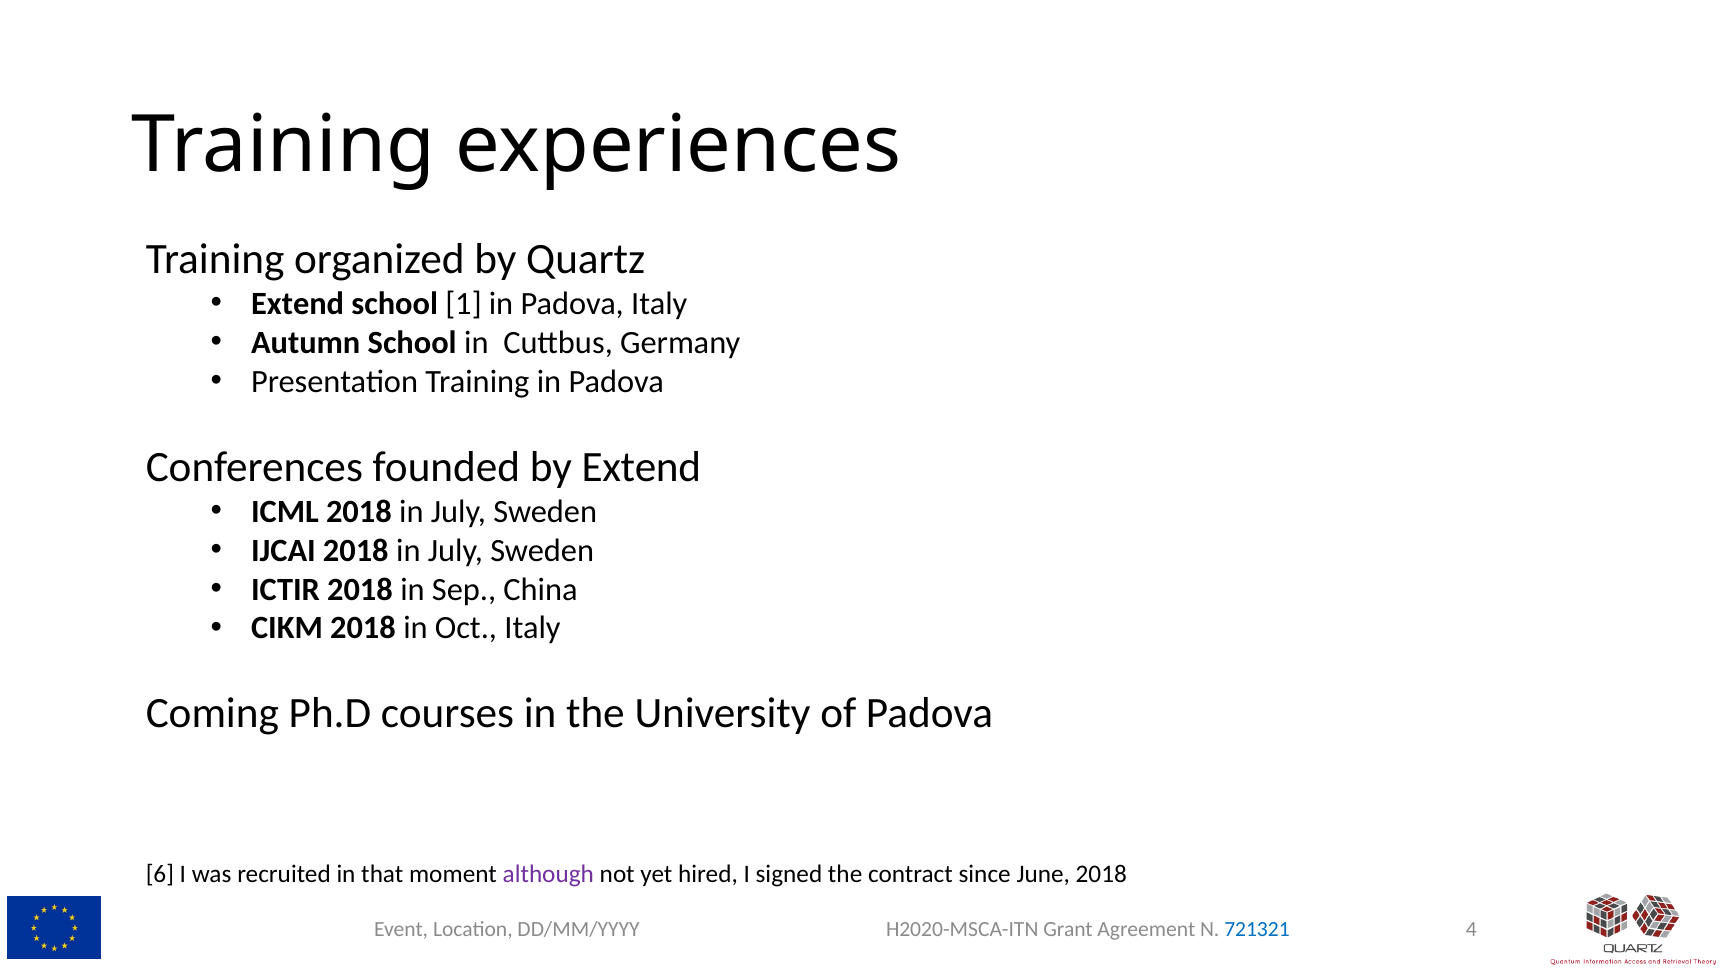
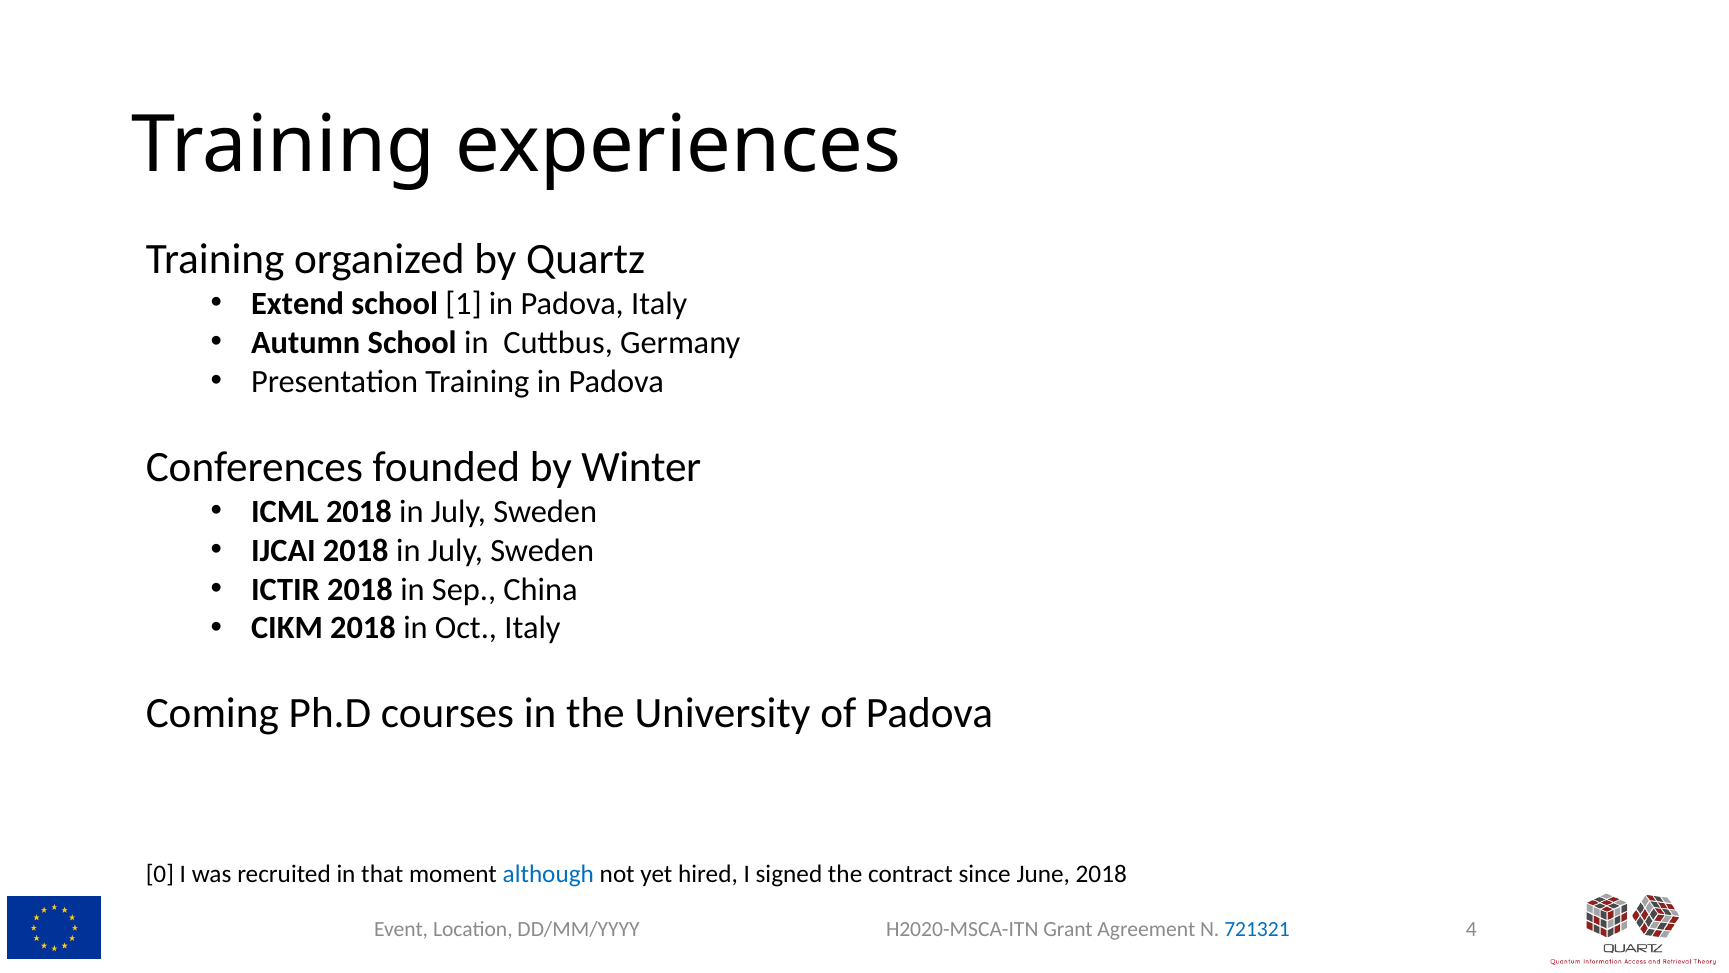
by Extend: Extend -> Winter (641, 467)
6: 6 -> 0 (160, 874)
although colour: purple -> blue (548, 874)
